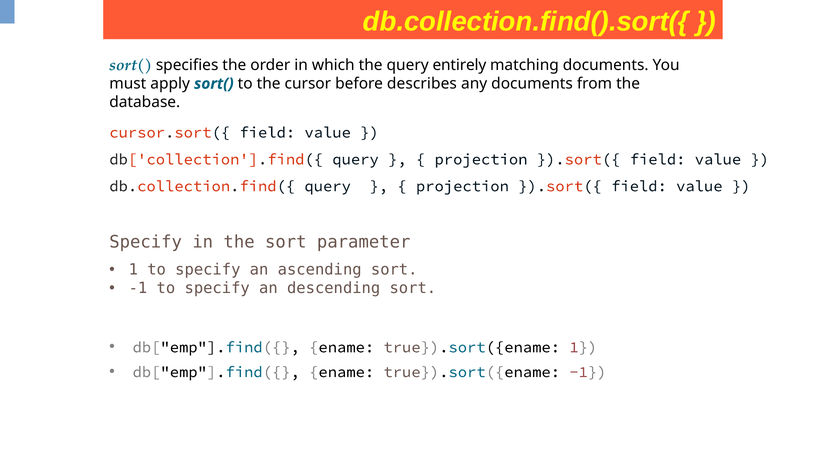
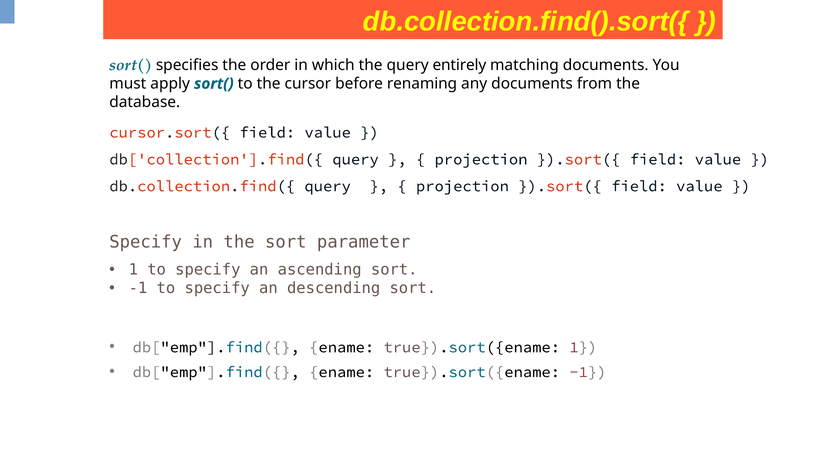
describes: describes -> renaming (422, 84)
